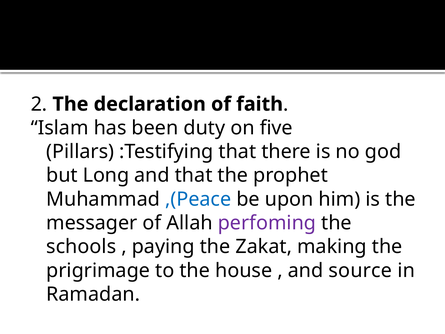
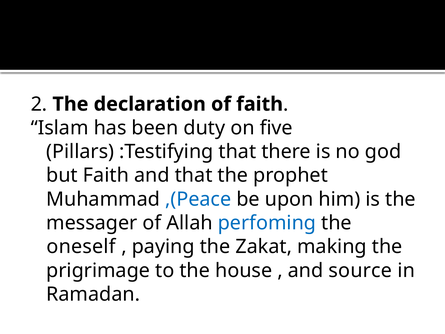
but Long: Long -> Faith (106, 175)
perfoming colour: purple -> blue (267, 223)
schools: schools -> oneself (81, 247)
